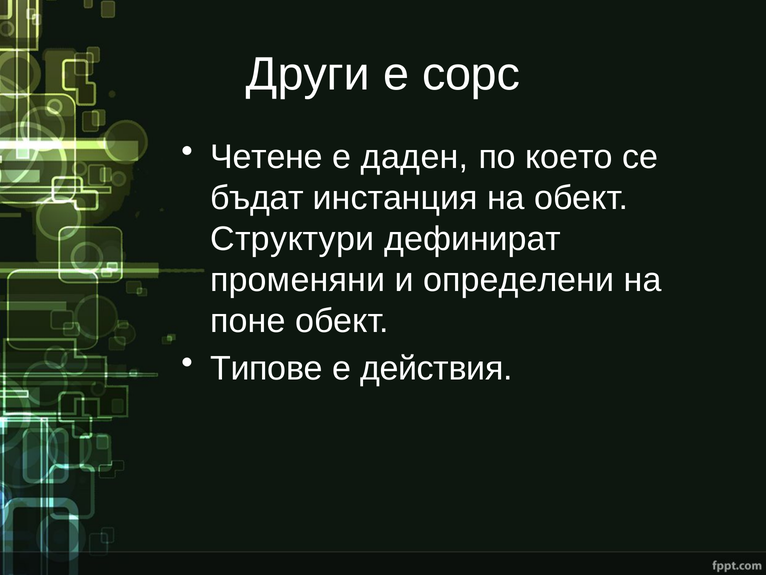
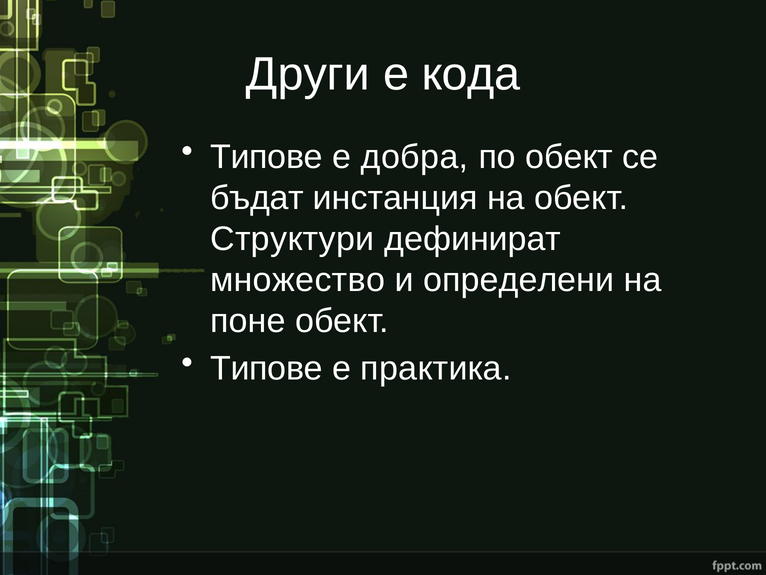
сорс: сорс -> кода (471, 74)
Четене: Четене -> Типове (266, 157)
даден: даден -> добра (415, 157)
по което: което -> обект (569, 157)
променяни: променяни -> множество (298, 280)
действия: действия -> практика (436, 368)
